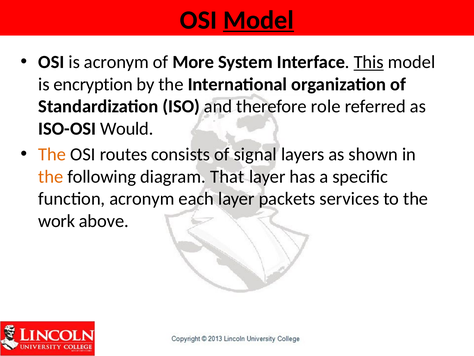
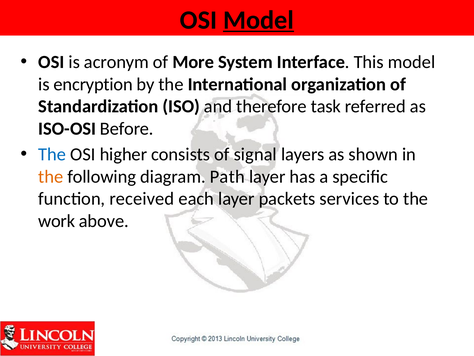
This underline: present -> none (369, 62)
role: role -> task (326, 106)
Would: Would -> Before (127, 129)
The colour: orange -> blue (52, 154)
routes: routes -> higher (123, 154)
That: That -> Path (227, 176)
function acronym: acronym -> received (142, 199)
